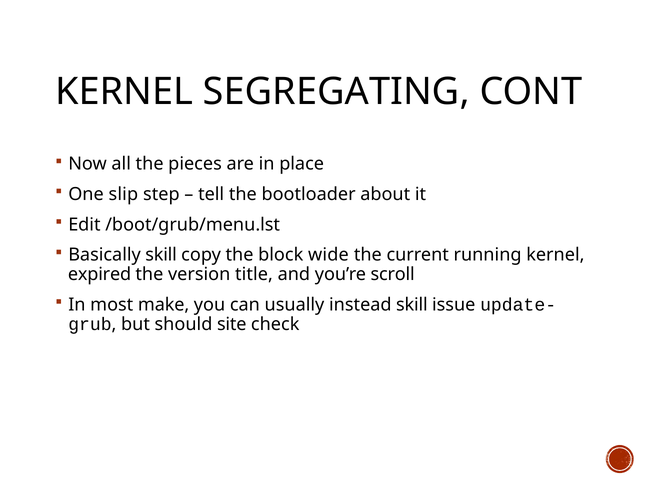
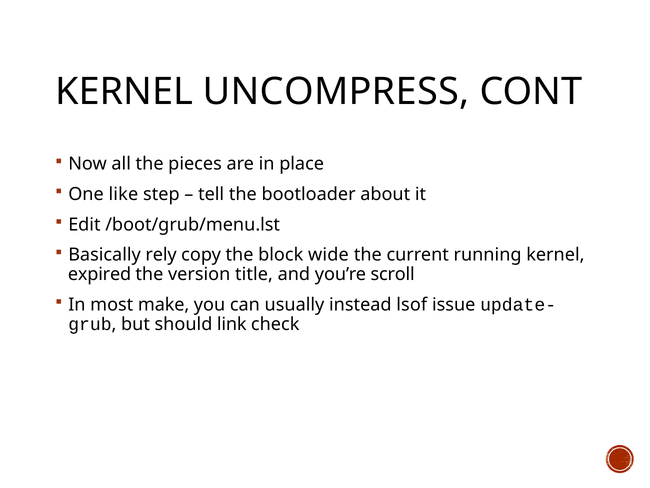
SEGREGATING: SEGREGATING -> UNCOMPRESS (336, 91)
slip: slip -> like (123, 194)
Basically skill: skill -> rely (161, 255)
instead skill: skill -> lsof (412, 305)
site: site -> link (232, 324)
